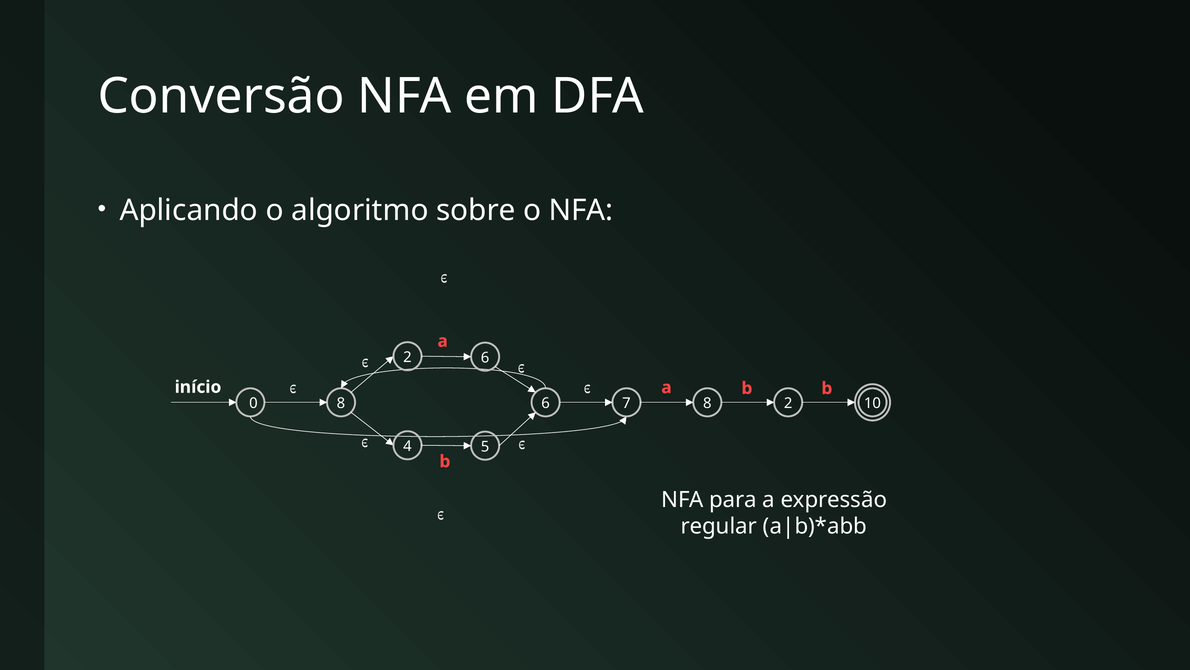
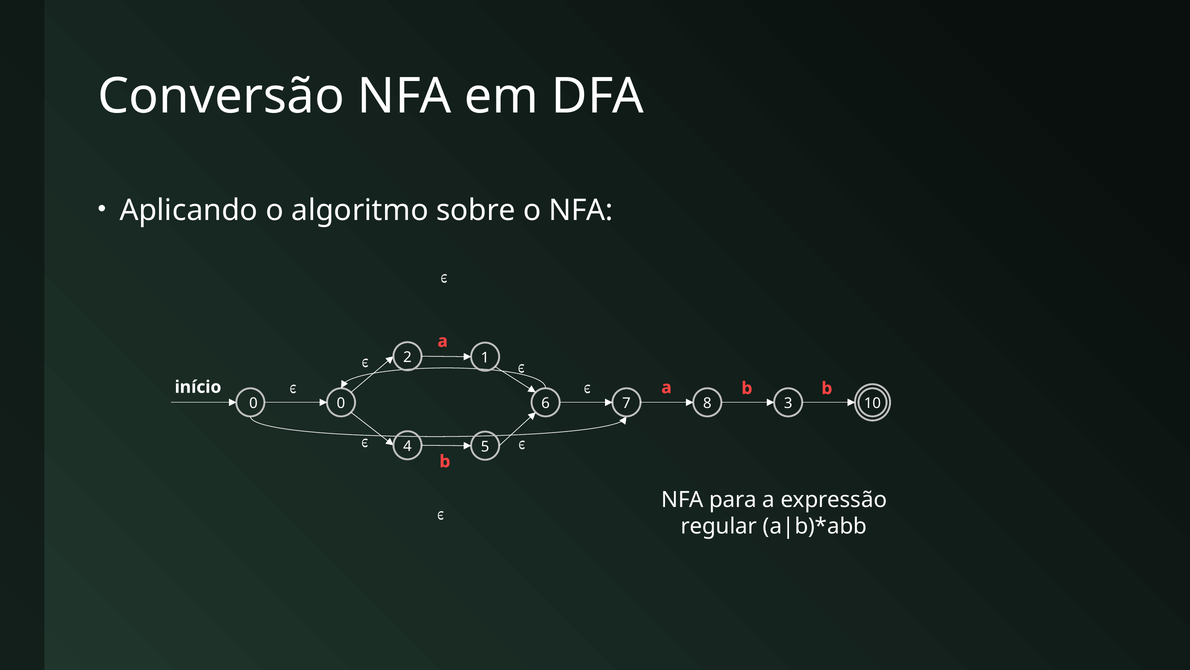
2 6: 6 -> 1 (485, 357)
0 8: 8 -> 0 (341, 403)
8 2: 2 -> 3 (788, 403)
